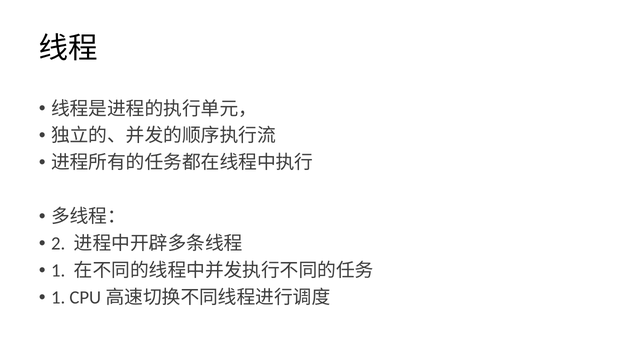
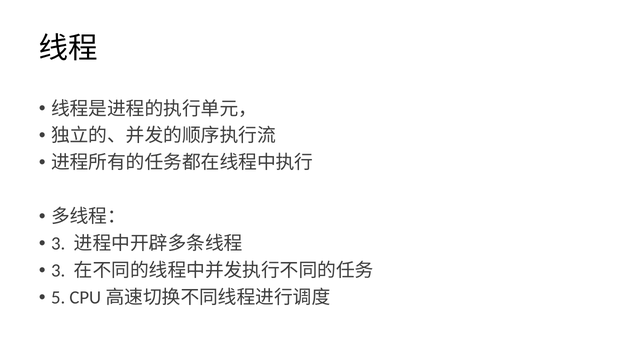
2: 2 -> 3 (58, 244)
1: 1 -> 3 (58, 270)
1: 1 -> 5 (58, 297)
